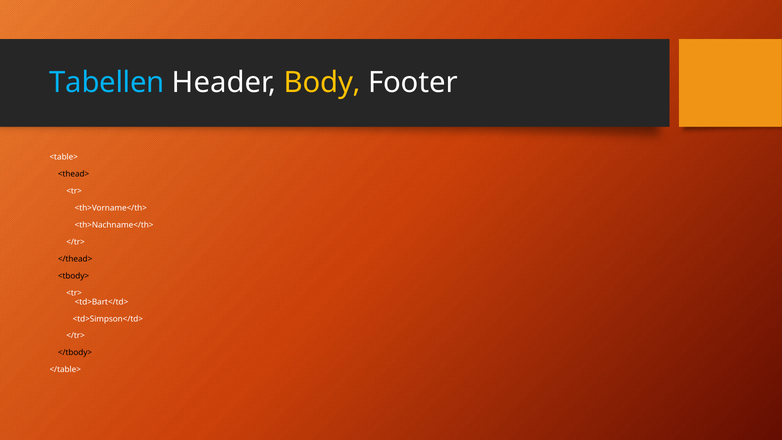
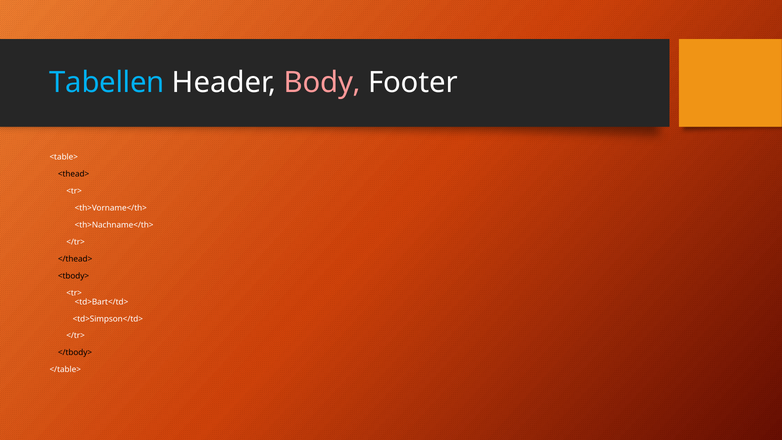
Body colour: yellow -> pink (322, 83)
